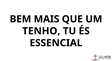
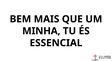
TENHO: TENHO -> MINHA (41, 31)
